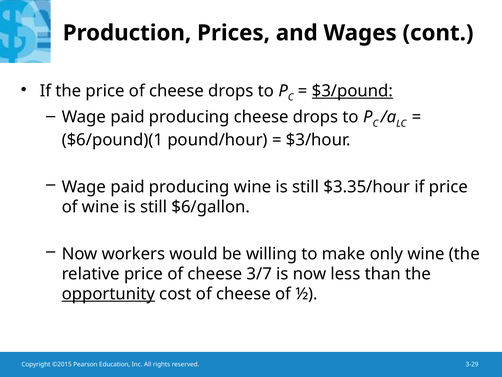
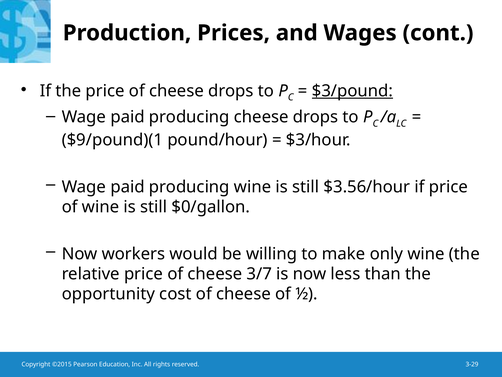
$6/pound)(1: $6/pound)(1 -> $9/pound)(1 (112, 140)
$3.35/hour: $3.35/hour -> $3.56/hour (367, 187)
$6/gallon: $6/gallon -> $0/gallon (211, 207)
opportunity underline: present -> none (108, 294)
